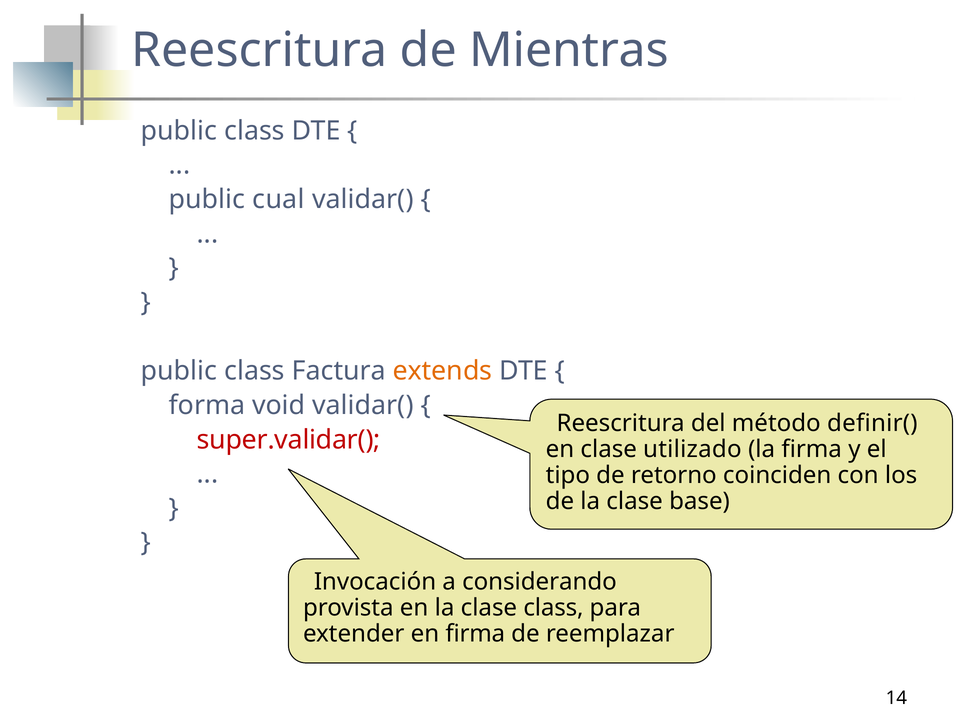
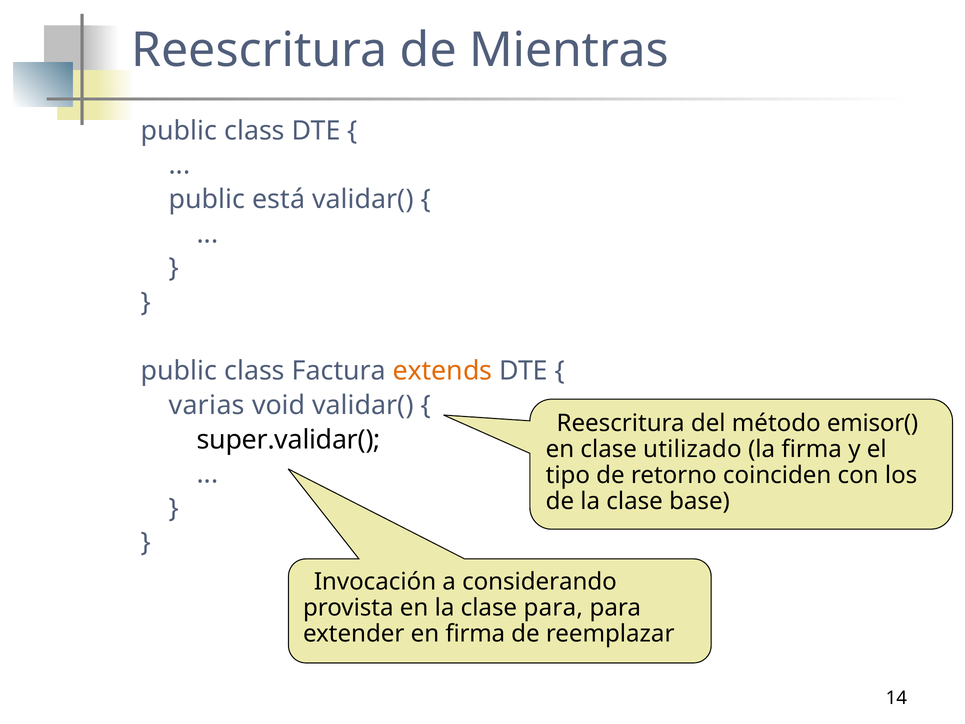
cual: cual -> está (279, 199)
forma: forma -> varias (207, 405)
definir(: definir( -> emisor( (873, 423)
super.validar( colour: red -> black (289, 440)
clase class: class -> para (553, 607)
